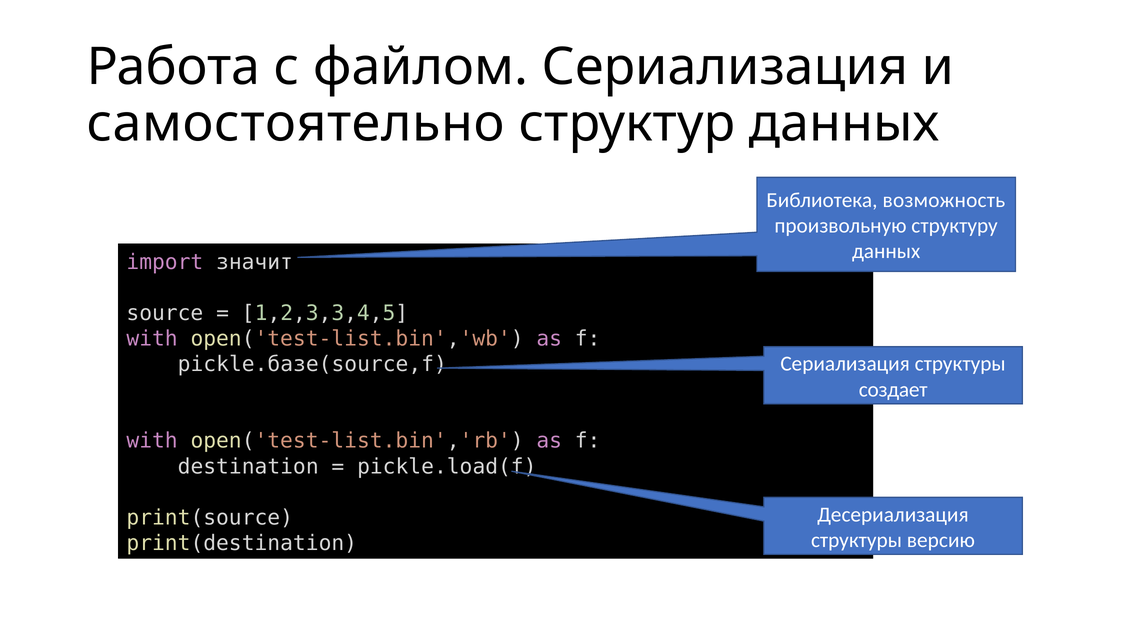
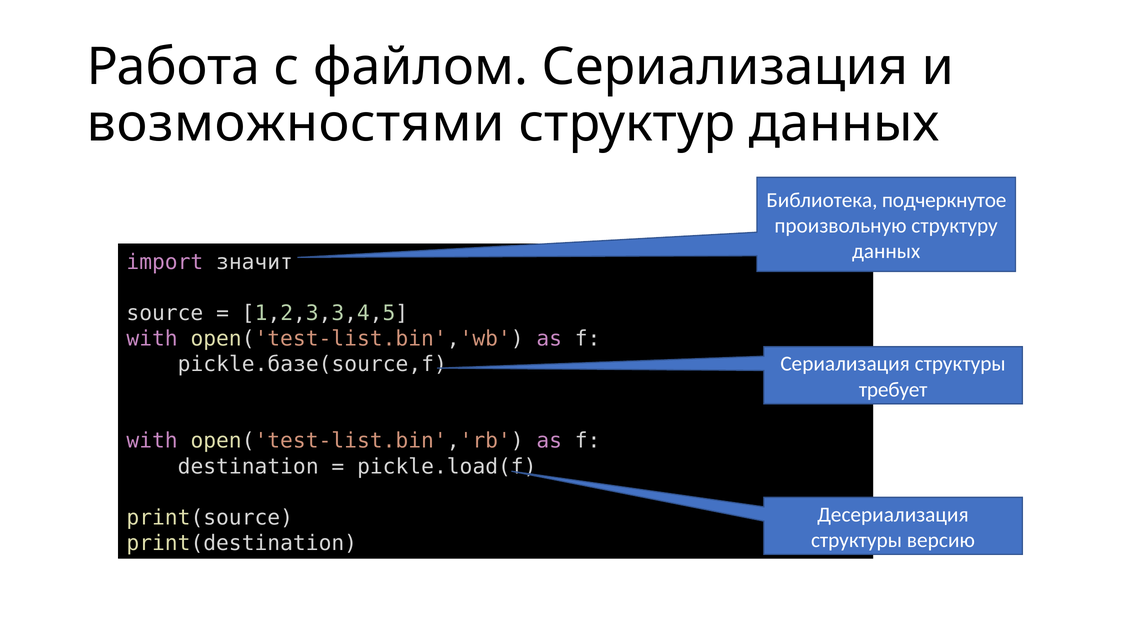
самостоятельно: самостоятельно -> возможностями (296, 124)
возможность: возможность -> подчеркнутое (944, 200)
создает: создает -> требует (893, 390)
